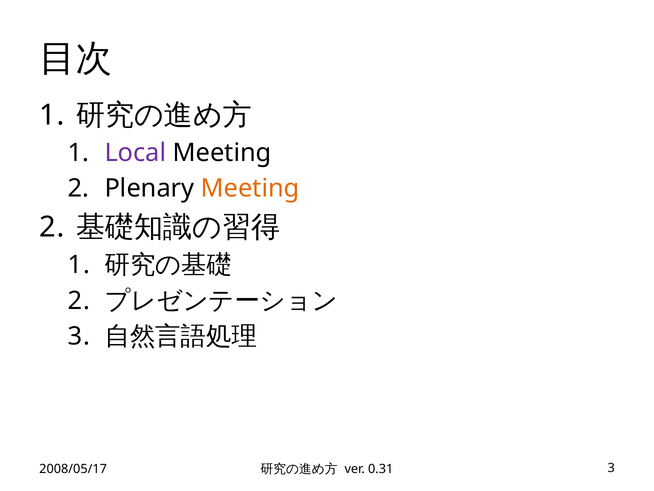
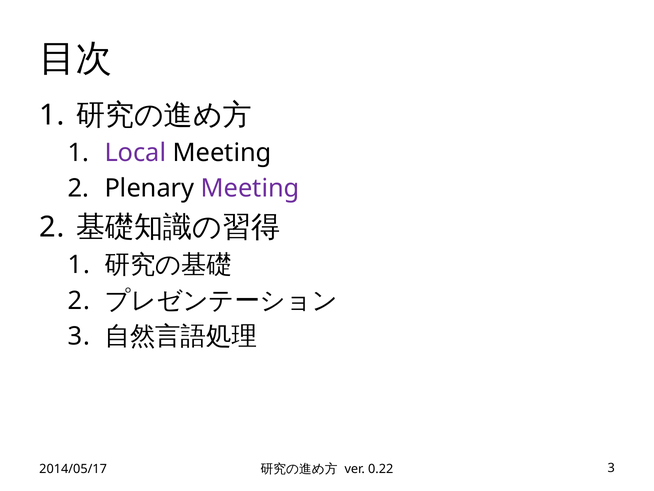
Meeting colour: orange -> purple (250, 188)
2008/05/17: 2008/05/17 -> 2014/05/17 (73, 469)
0.31: 0.31 -> 0.22 (381, 469)
